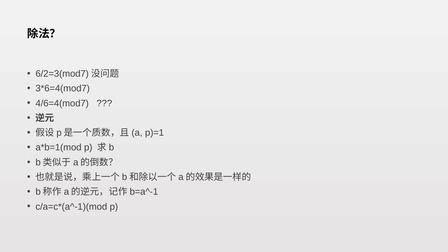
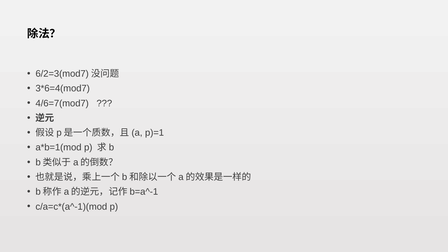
4/6=4(mod7: 4/6=4(mod7 -> 4/6=7(mod7 (62, 103)
